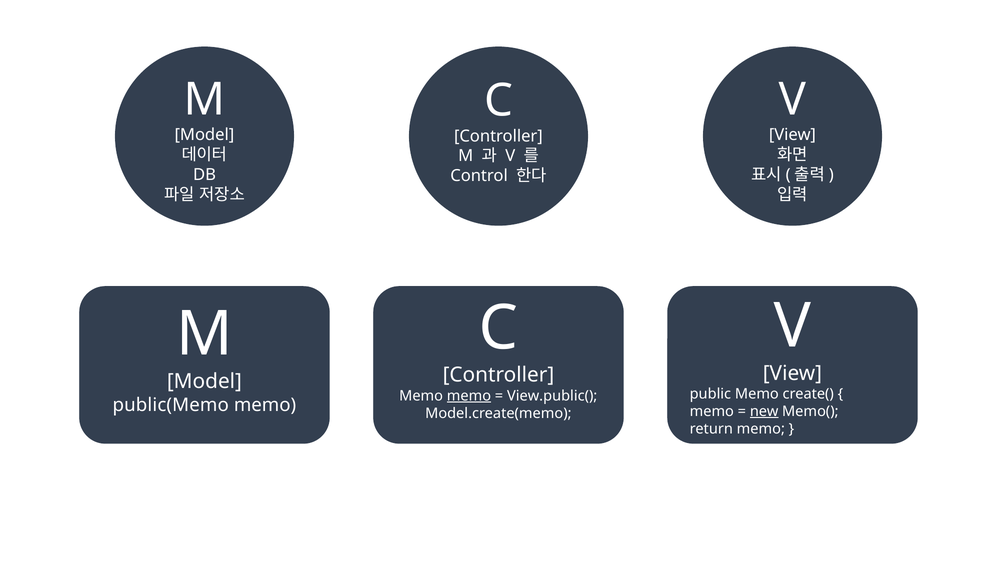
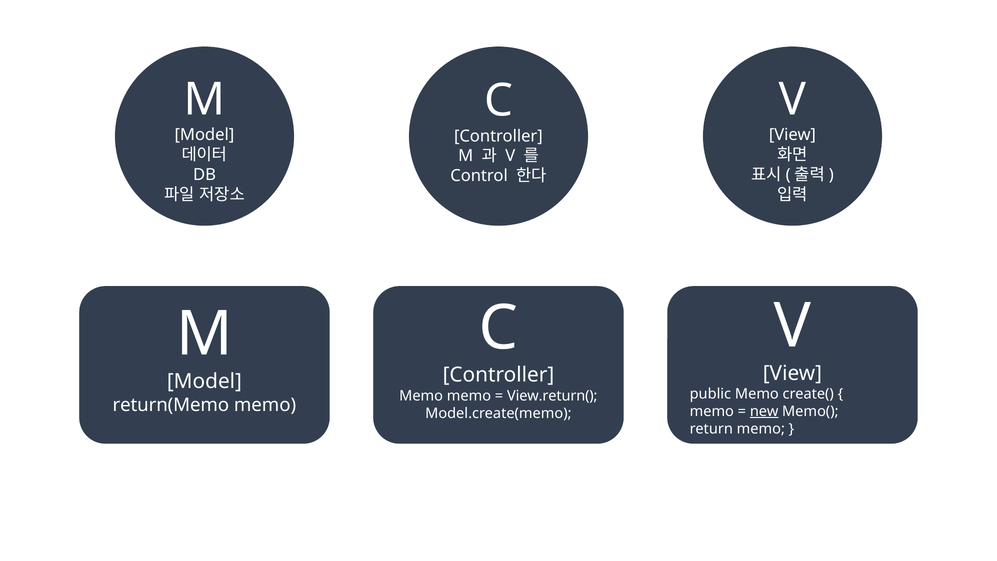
memo underline: present -> none (469, 396)
View.public(: View.public( -> View.return( (552, 396)
public(Memo: public(Memo -> return(Memo (171, 405)
